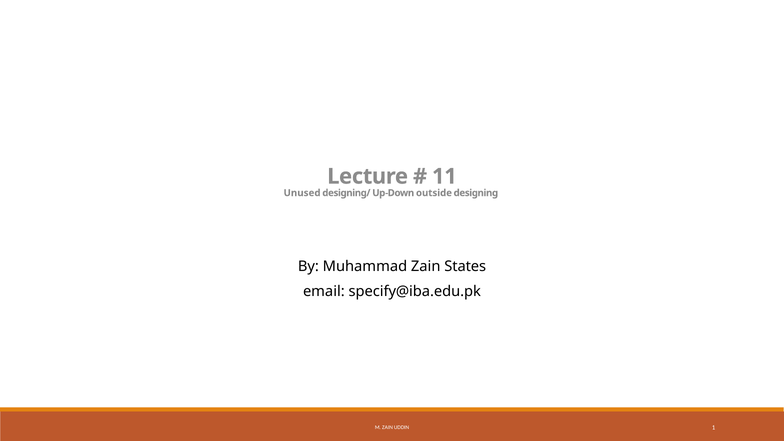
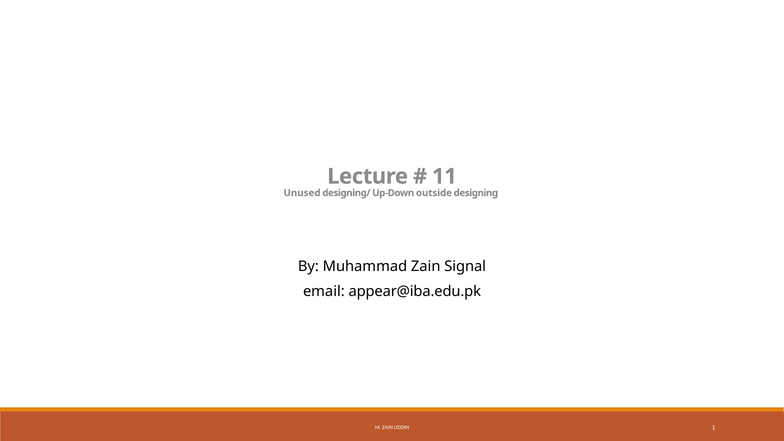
States: States -> Signal (465, 266)
specify@iba.edu.pk: specify@iba.edu.pk -> appear@iba.edu.pk (415, 291)
